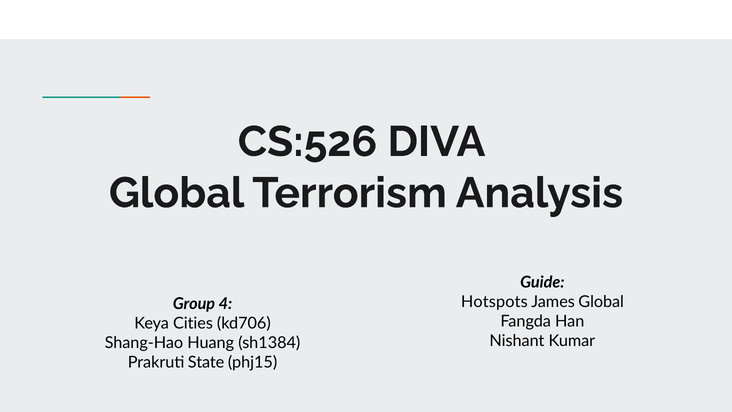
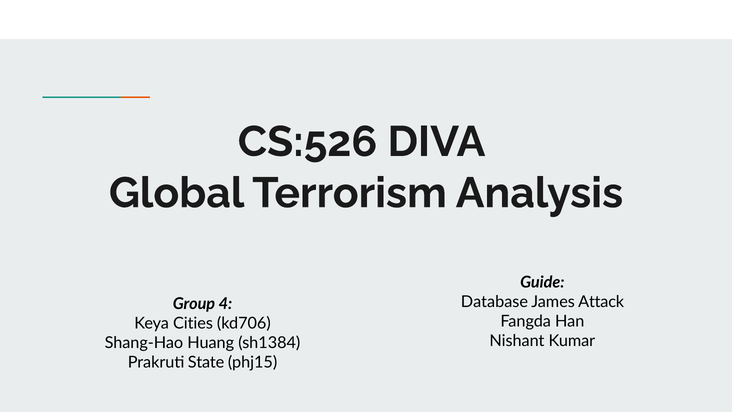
Hotspots: Hotspots -> Database (494, 302)
James Global: Global -> Attack (601, 302)
